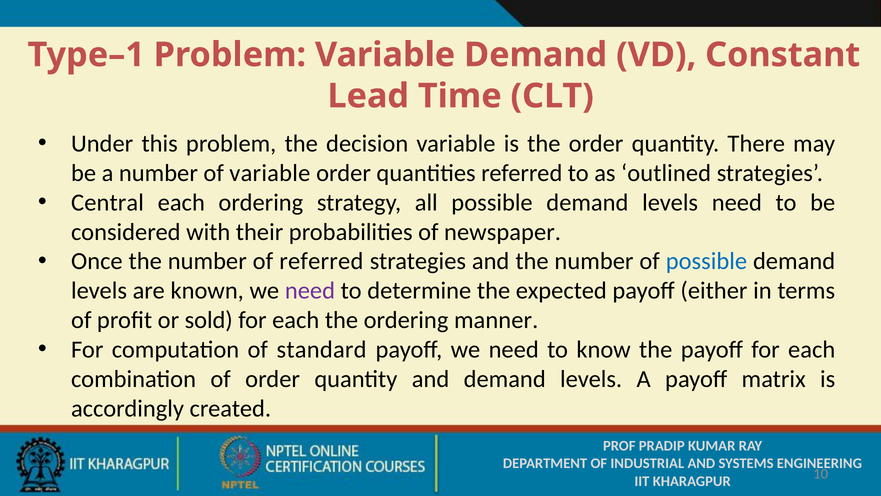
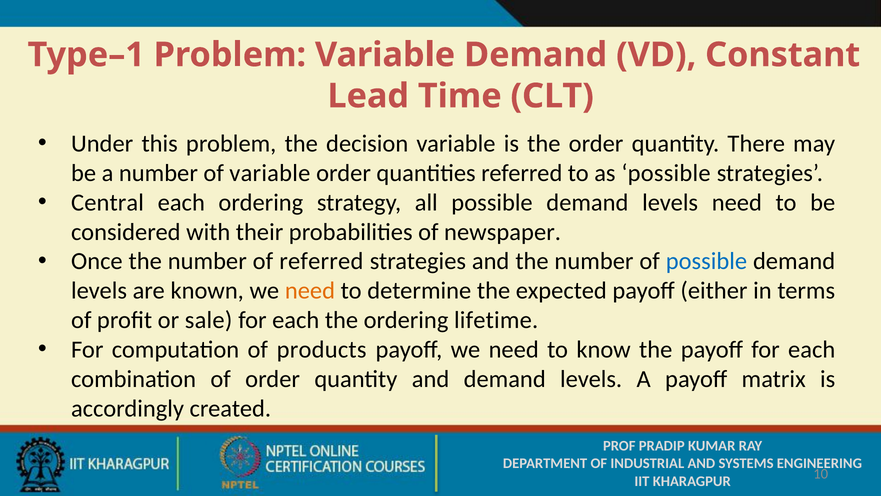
as outlined: outlined -> possible (666, 173)
need colour: purple -> orange (310, 291)
sold: sold -> sale (209, 320)
manner: manner -> lifetime (496, 320)
standard: standard -> products (322, 349)
